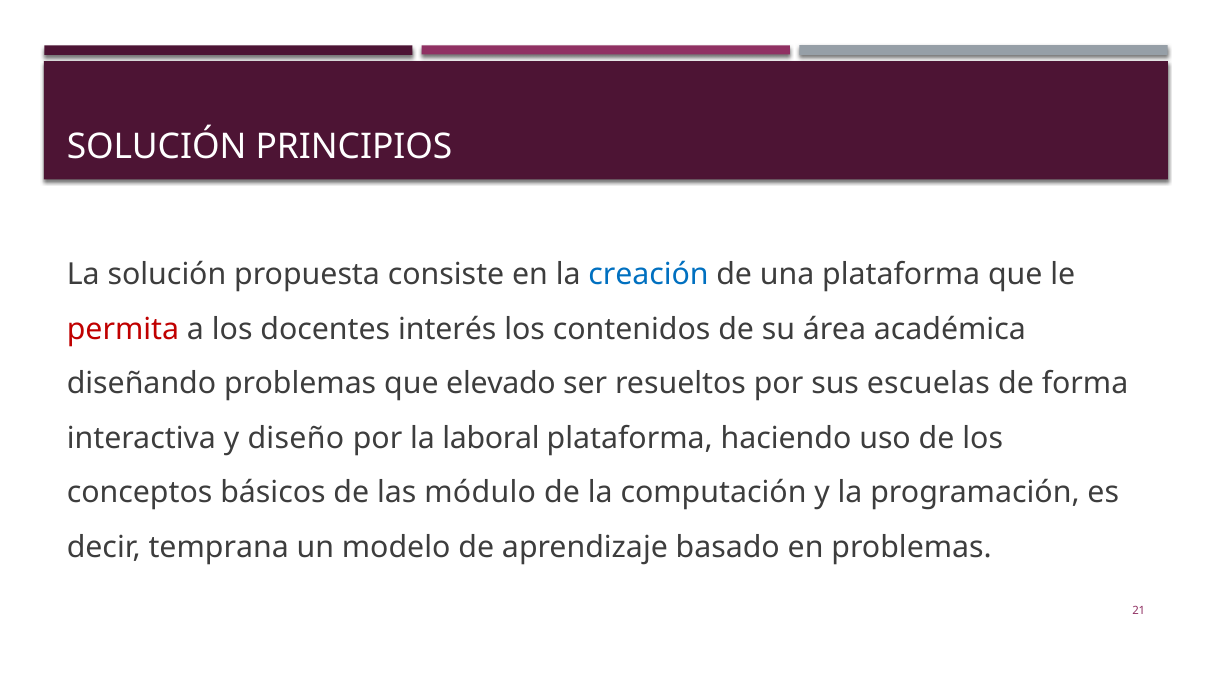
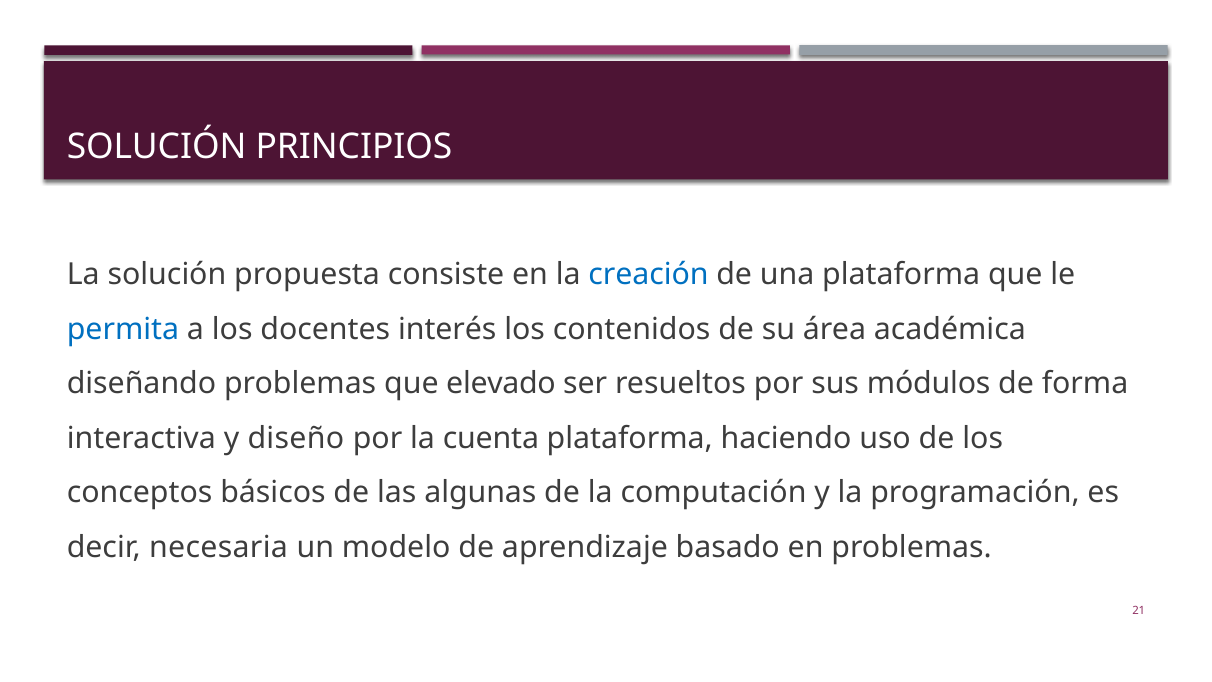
permita colour: red -> blue (123, 329)
escuelas: escuelas -> módulos (929, 384)
laboral: laboral -> cuenta (491, 438)
módulo: módulo -> algunas (480, 493)
temprana: temprana -> necesaria (218, 547)
